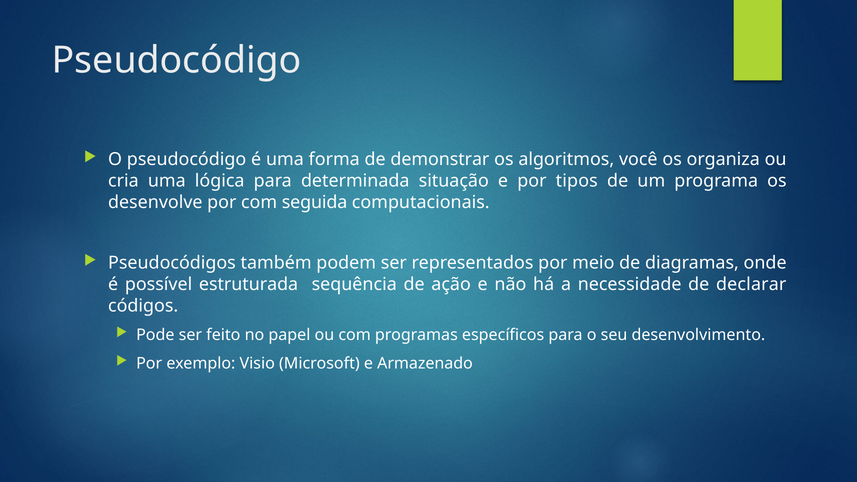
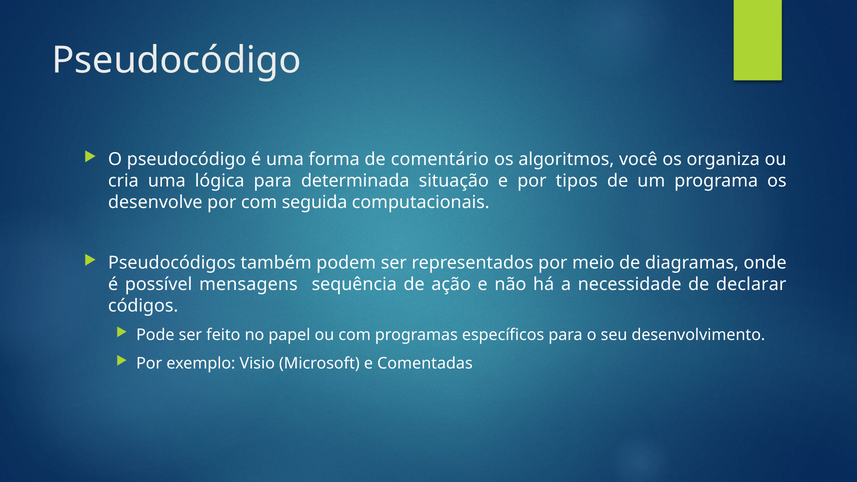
demonstrar: demonstrar -> comentário (440, 159)
estruturada: estruturada -> mensagens (248, 285)
Armazenado: Armazenado -> Comentadas (425, 363)
